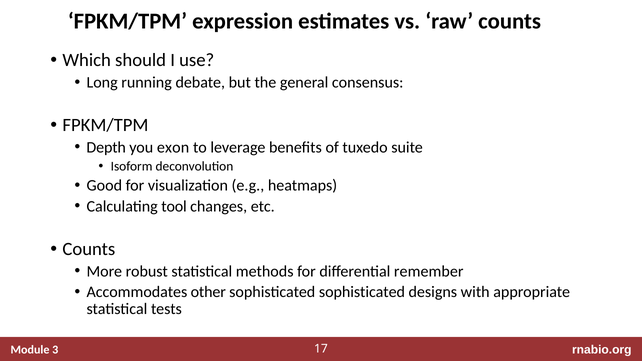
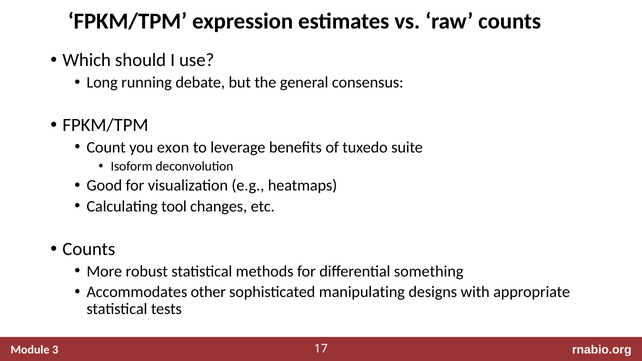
Depth: Depth -> Count (106, 147)
remember: remember -> something (429, 271)
sophisticated sophisticated: sophisticated -> manipulating (362, 292)
